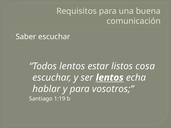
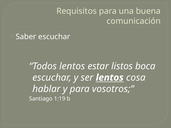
cosa: cosa -> boca (145, 66)
echa: echa -> cosa (136, 78)
